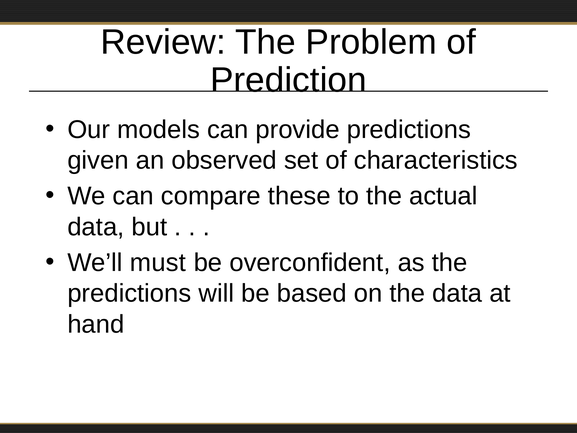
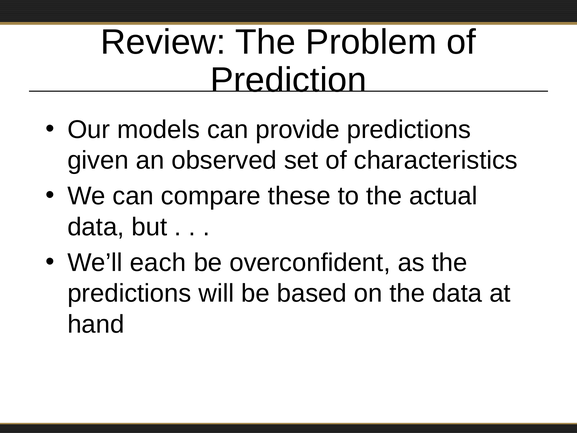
must: must -> each (158, 262)
